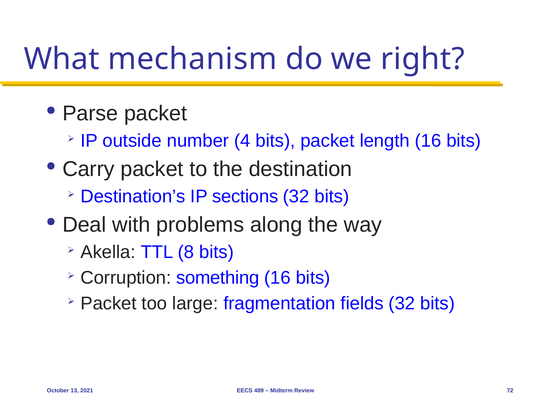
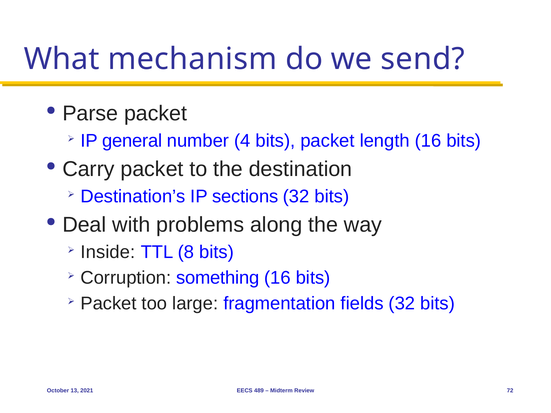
right: right -> send (423, 59)
outside: outside -> general (132, 141)
Akella: Akella -> Inside (108, 252)
